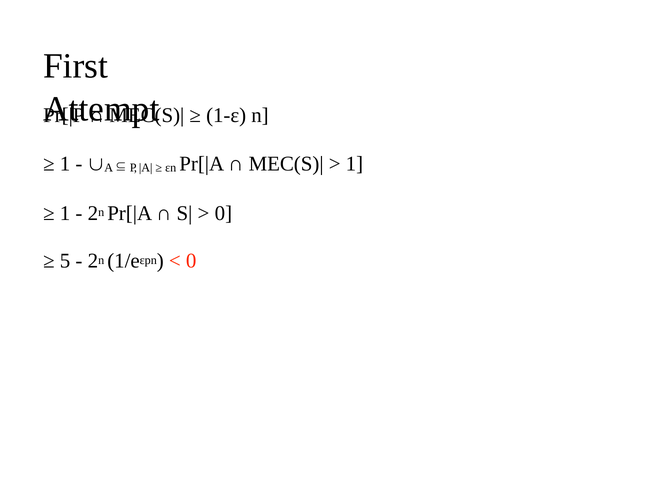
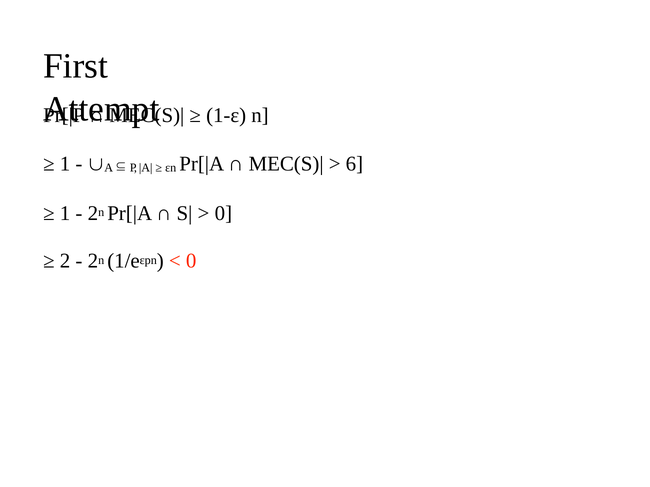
1: 1 -> 6 (354, 164)
5: 5 -> 2 (65, 261)
